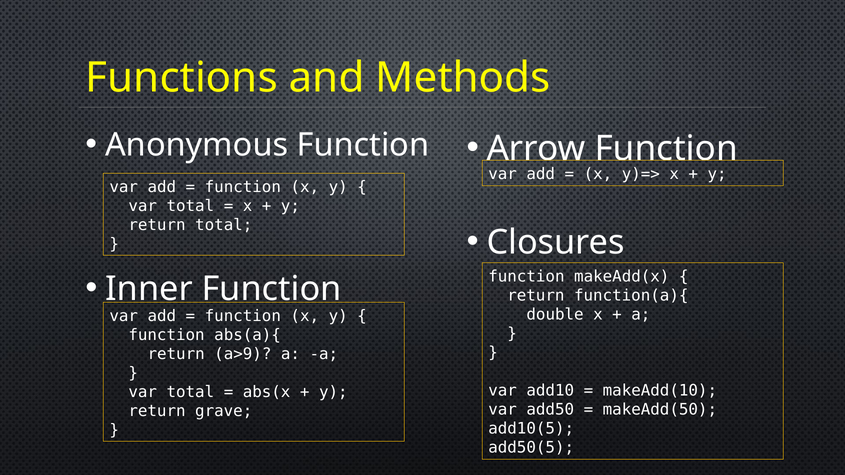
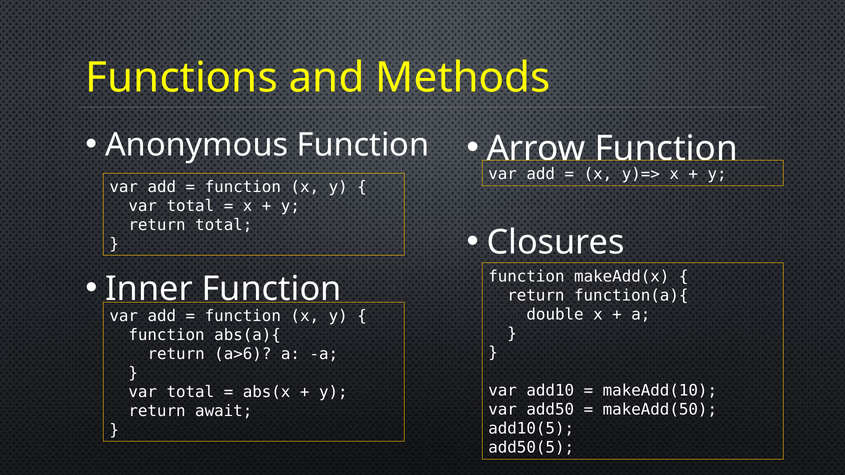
a>9: a>9 -> a>6 (243, 354)
grave: grave -> await (224, 411)
